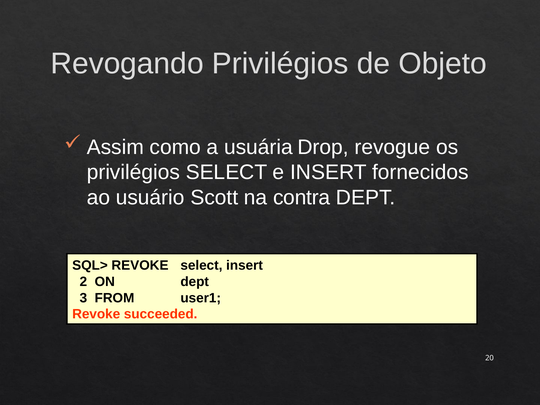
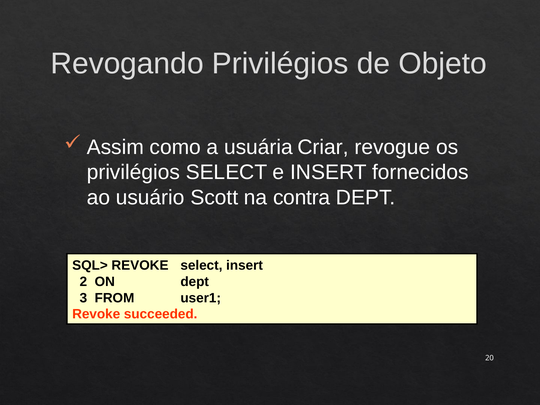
Drop: Drop -> Criar (323, 147)
